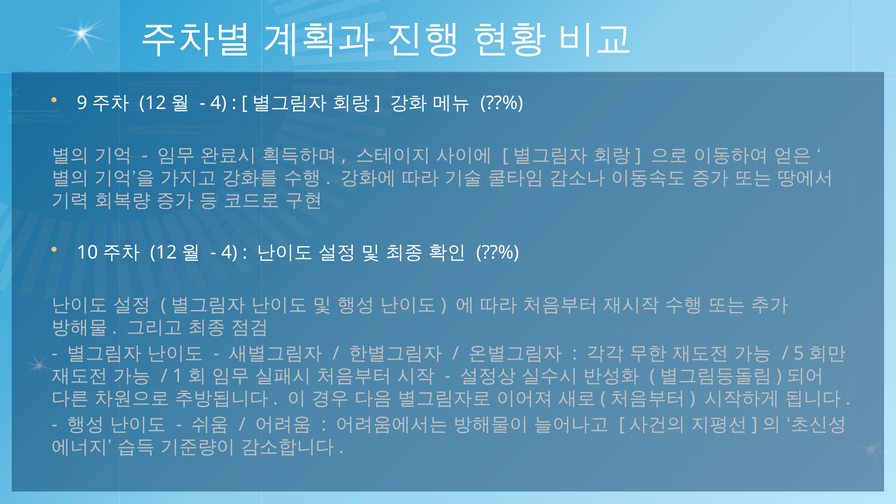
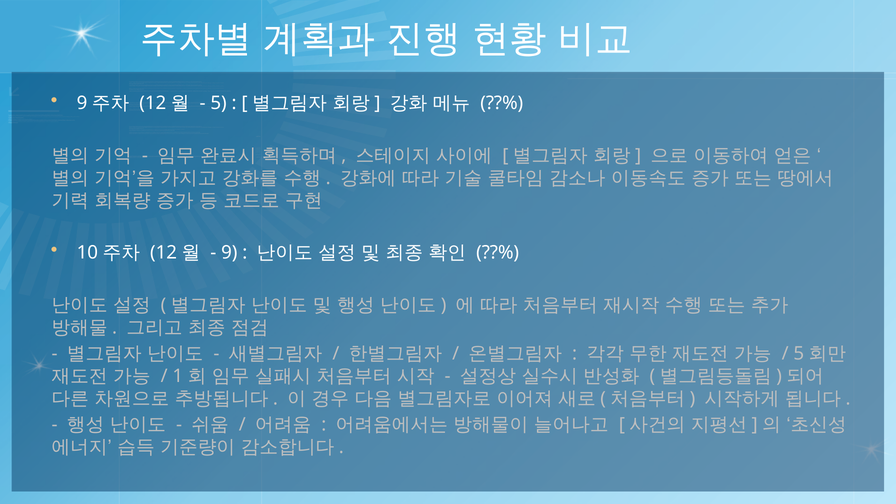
4: 4 -> 5 (219, 103)
4: 4 -> 9 (229, 253)
